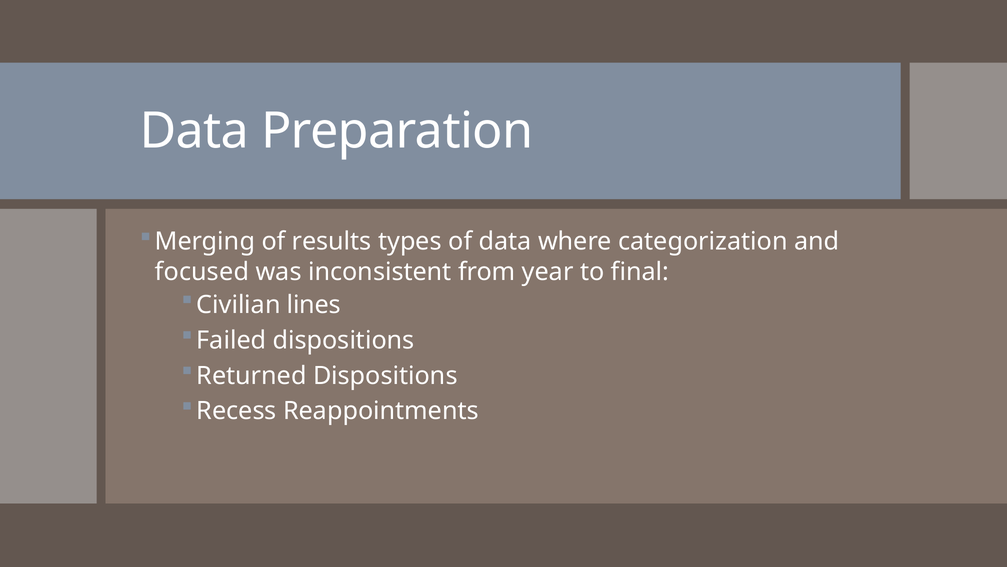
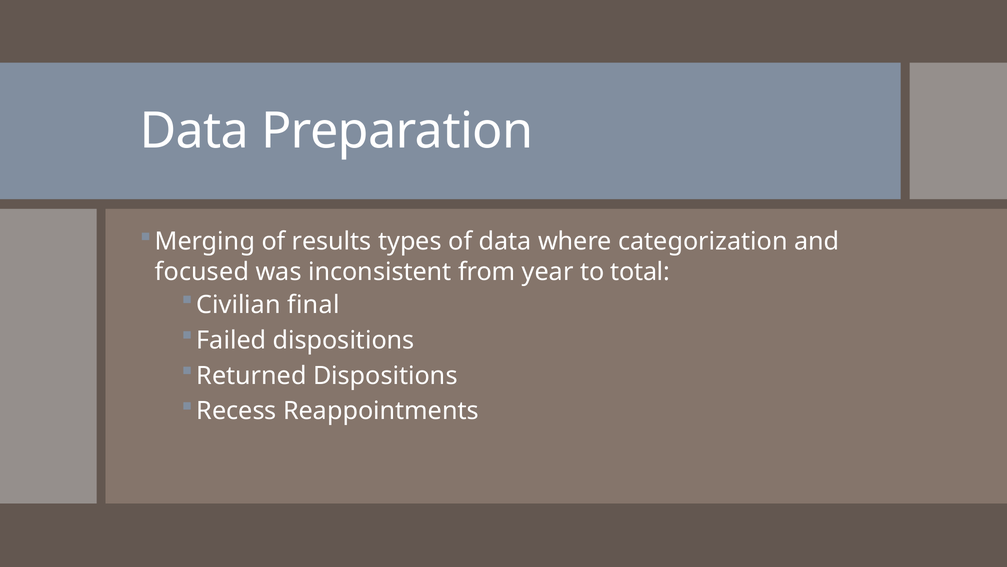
final: final -> total (640, 272)
lines: lines -> final (314, 304)
